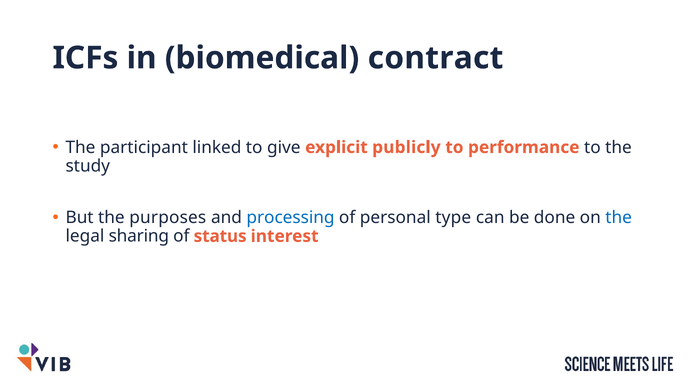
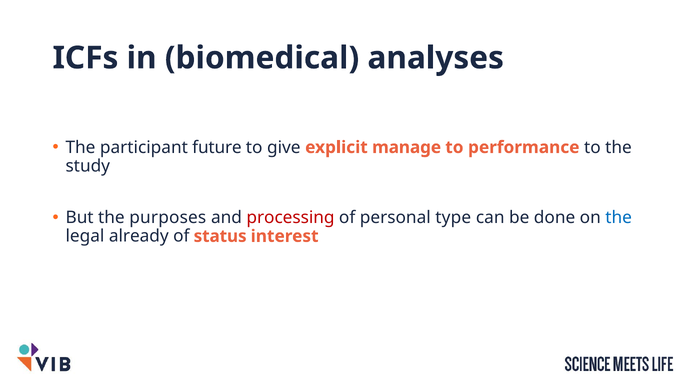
contract: contract -> analyses (436, 58)
linked: linked -> future (217, 147)
publicly: publicly -> manage (407, 147)
processing colour: blue -> red (290, 218)
sharing: sharing -> already (139, 236)
